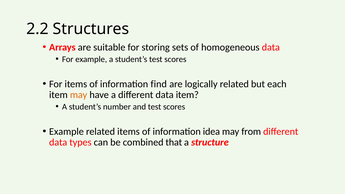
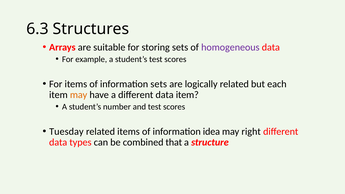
2.2: 2.2 -> 6.3 (37, 29)
homogeneous colour: black -> purple (230, 47)
information find: find -> sets (159, 84)
Example: Example -> Tuesday (66, 132)
from: from -> right (251, 132)
